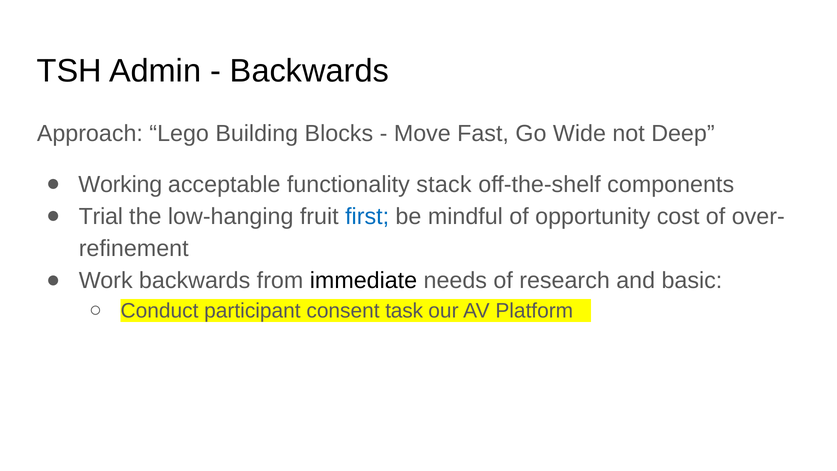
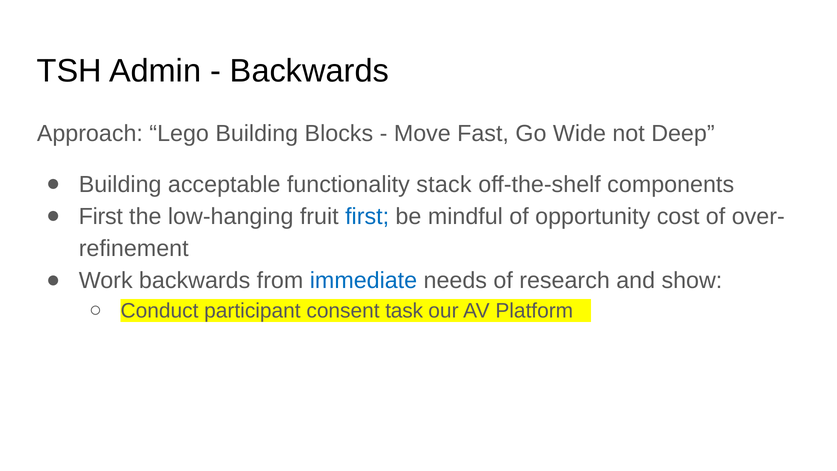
Working: Working -> Building (120, 184)
Trial: Trial -> First (101, 216)
immediate colour: black -> blue (363, 281)
basic: basic -> show (692, 281)
